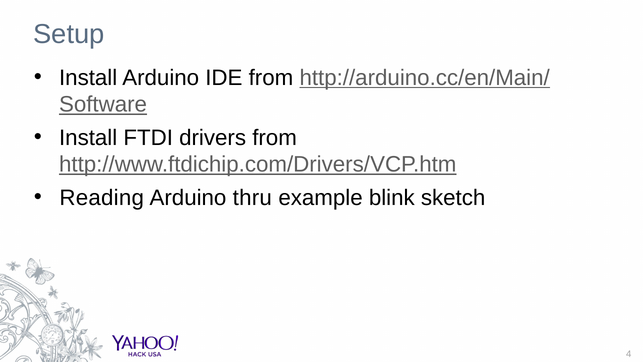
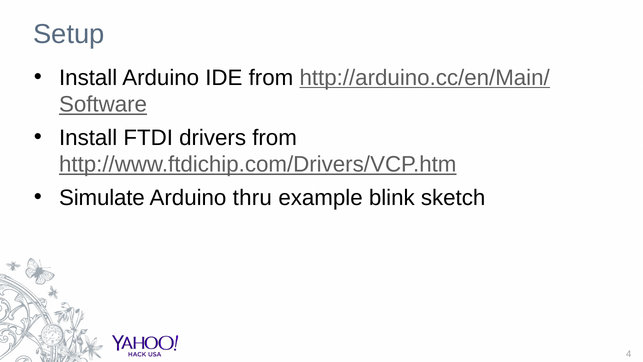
Reading: Reading -> Simulate (102, 198)
